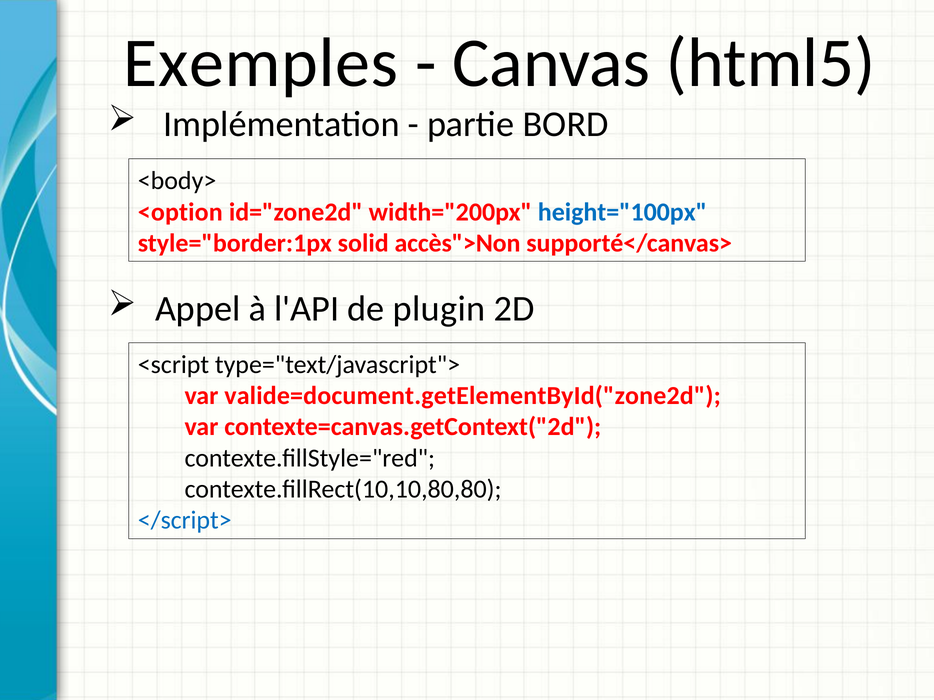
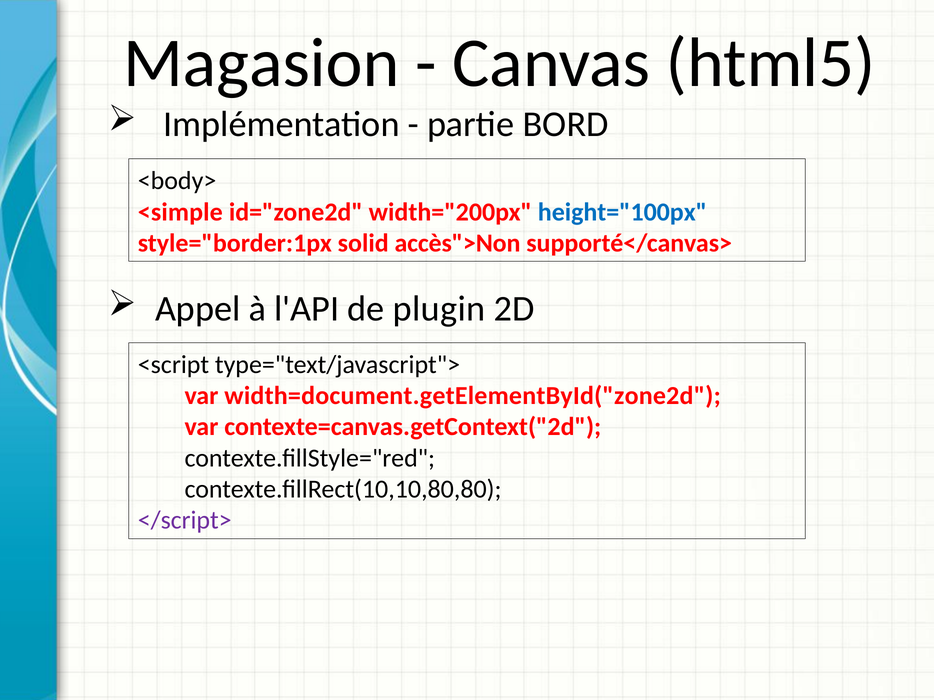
Exemples: Exemples -> Magasion (261, 63)
<option: <option -> <simple (180, 212)
valide=document.getElementById("zone2d: valide=document.getElementById("zone2d -> width=document.getElementById("zone2d (473, 396)
</script> colour: blue -> purple (185, 521)
